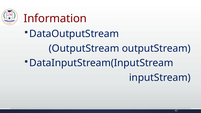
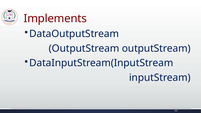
Information: Information -> Implements (55, 18)
